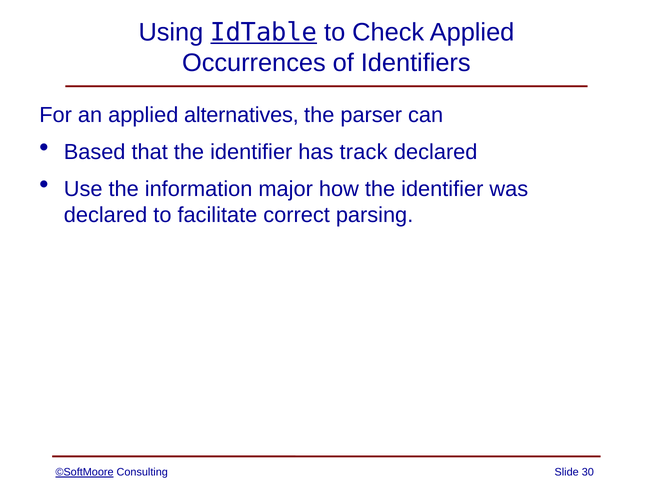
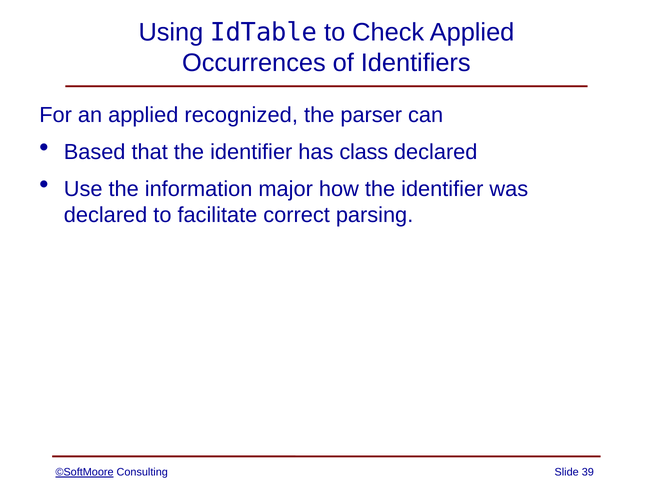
IdTable underline: present -> none (264, 32)
alternatives: alternatives -> recognized (241, 115)
track: track -> class (364, 152)
30: 30 -> 39 (588, 473)
